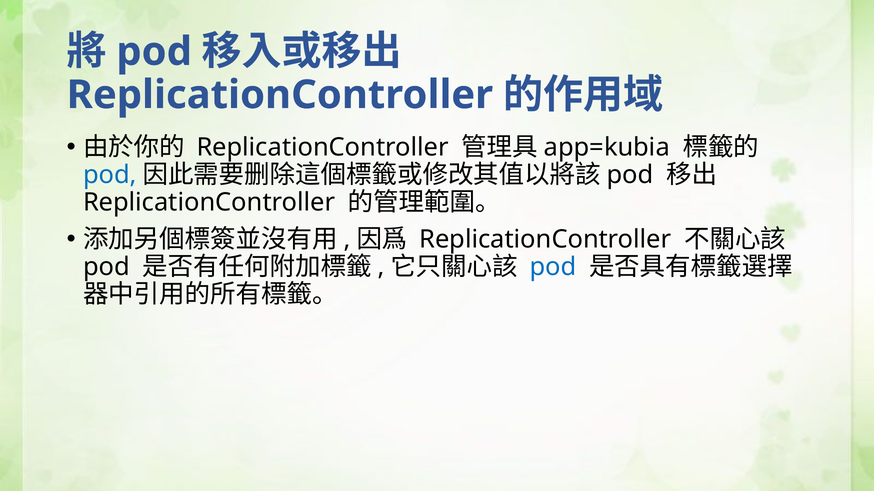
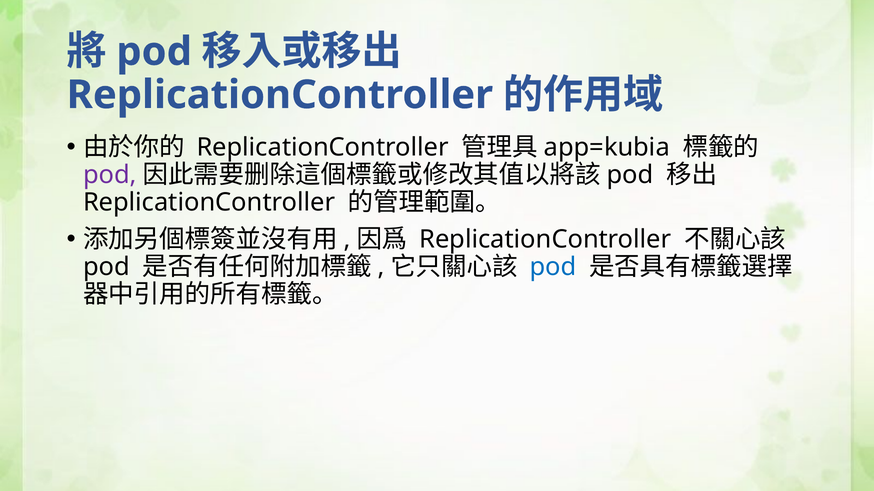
pod colour: blue -> purple (110, 175)
